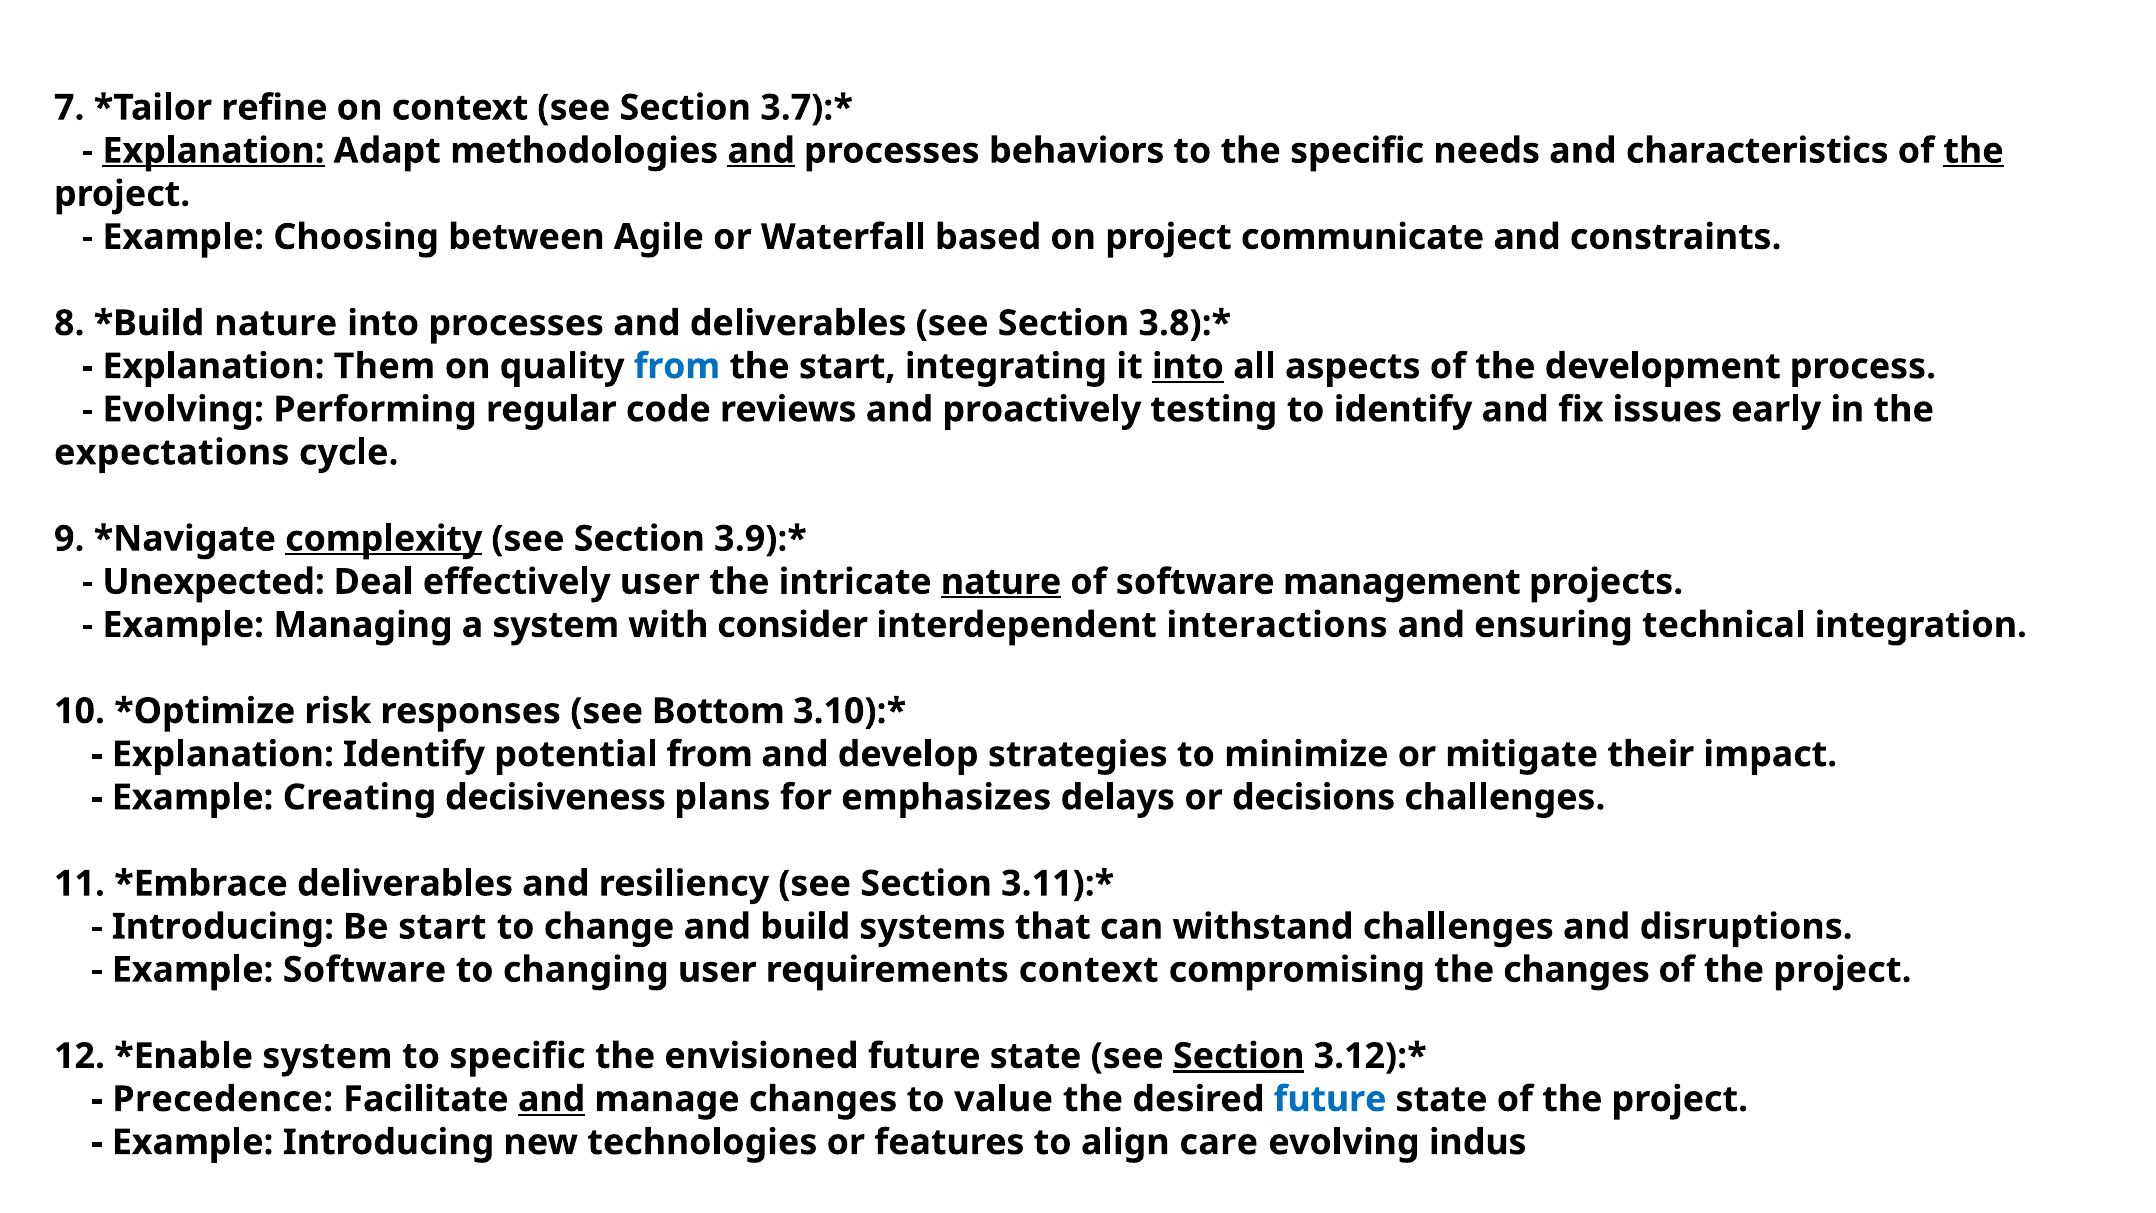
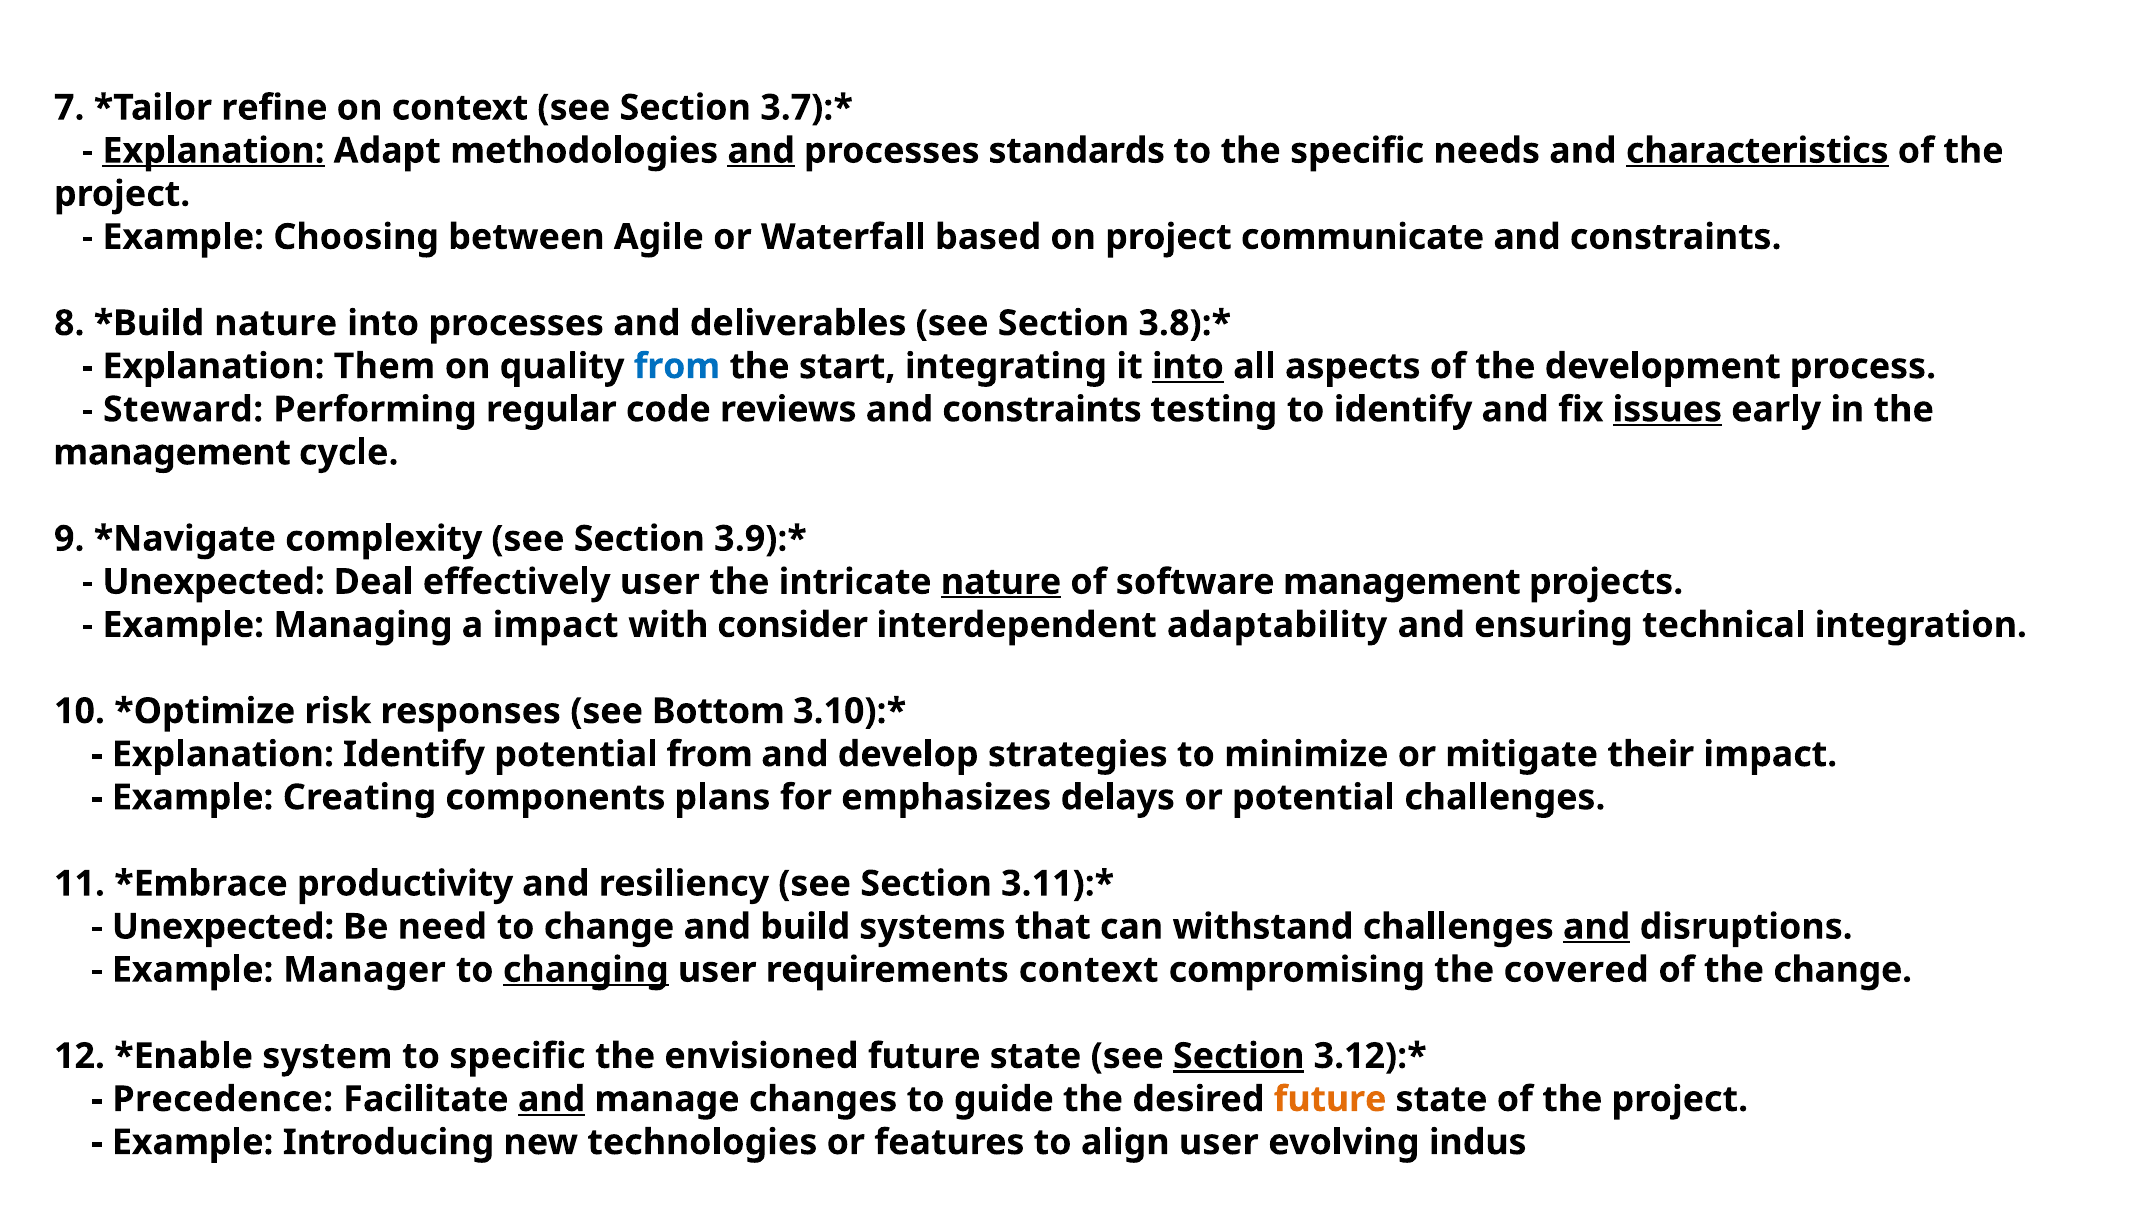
behaviors: behaviors -> standards (1077, 151)
characteristics underline: none -> present (1757, 151)
the underline: present -> none (1973, 151)
Evolving: Evolving -> Steward (183, 409)
reviews and proactively: proactively -> constraints (1042, 409)
issues underline: none -> present (1667, 409)
expectations: expectations -> management (172, 452)
complexity underline: present -> none (384, 539)
a system: system -> impact (556, 625)
interactions: interactions -> adaptability (1277, 625)
decisiveness: decisiveness -> components (555, 797)
or decisions: decisions -> potential (1314, 797)
deliverables: deliverables -> productivity (405, 883)
Introducing: Introducing -> Unexpected (223, 927)
Be start: start -> need (442, 927)
and underline: none -> present (1597, 927)
Example Software: Software -> Manager (364, 970)
changing underline: none -> present (586, 970)
the changes: changes -> covered (1576, 970)
project: project -> change (1843, 970)
value: value -> guide (1004, 1099)
future colour: blue -> orange (1330, 1099)
align care: care -> user (1219, 1142)
